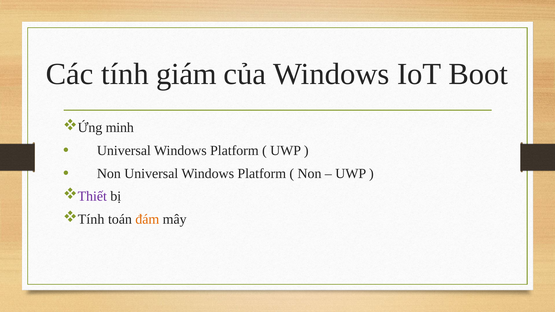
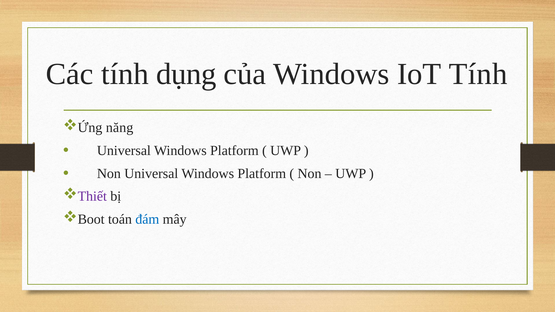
giám: giám -> dụng (186, 74)
IoT Boot: Boot -> Tính (478, 74)
minh: minh -> năng (120, 128)
Tính: Tính -> Boot (91, 219)
đám colour: orange -> blue (147, 219)
